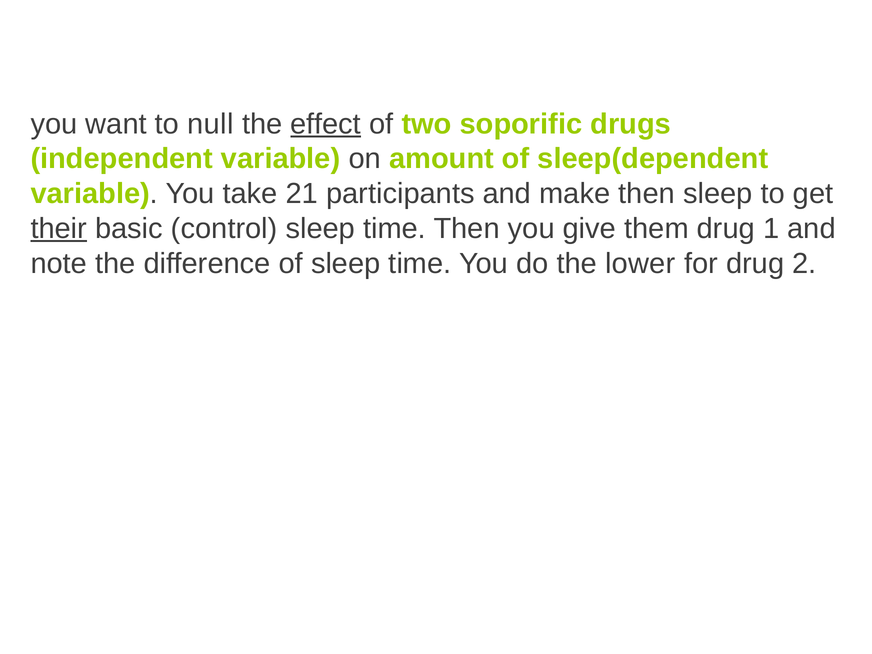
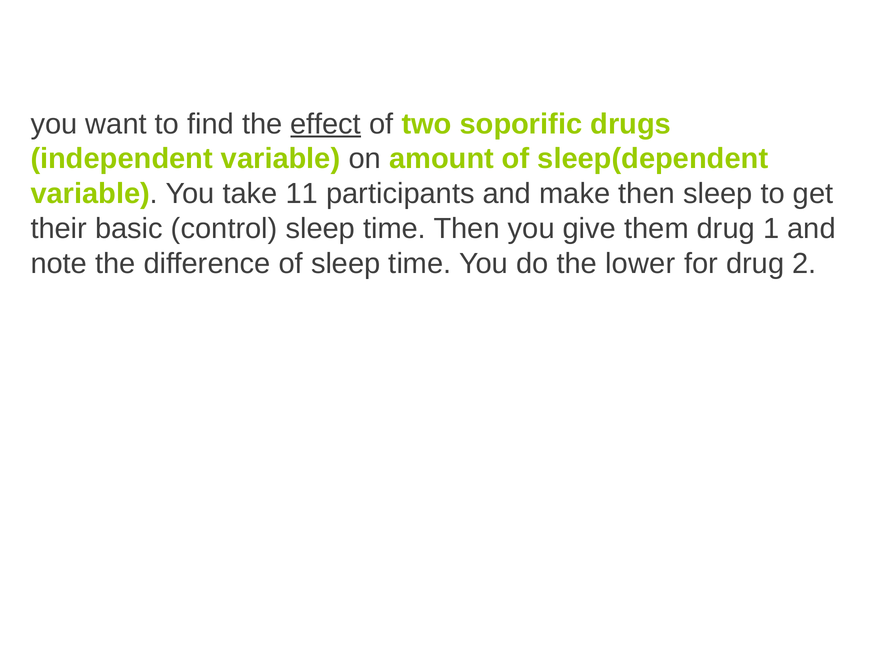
null: null -> find (211, 124)
21: 21 -> 11 (302, 194)
their underline: present -> none (59, 229)
